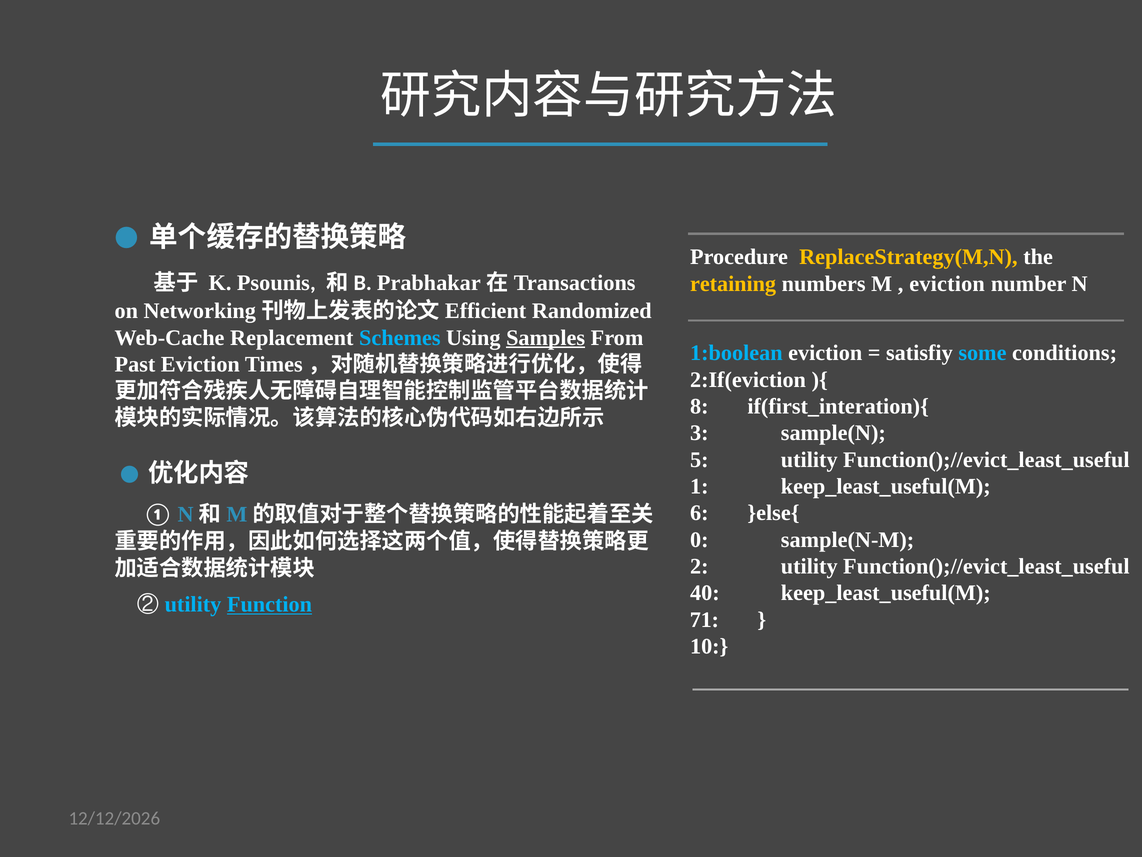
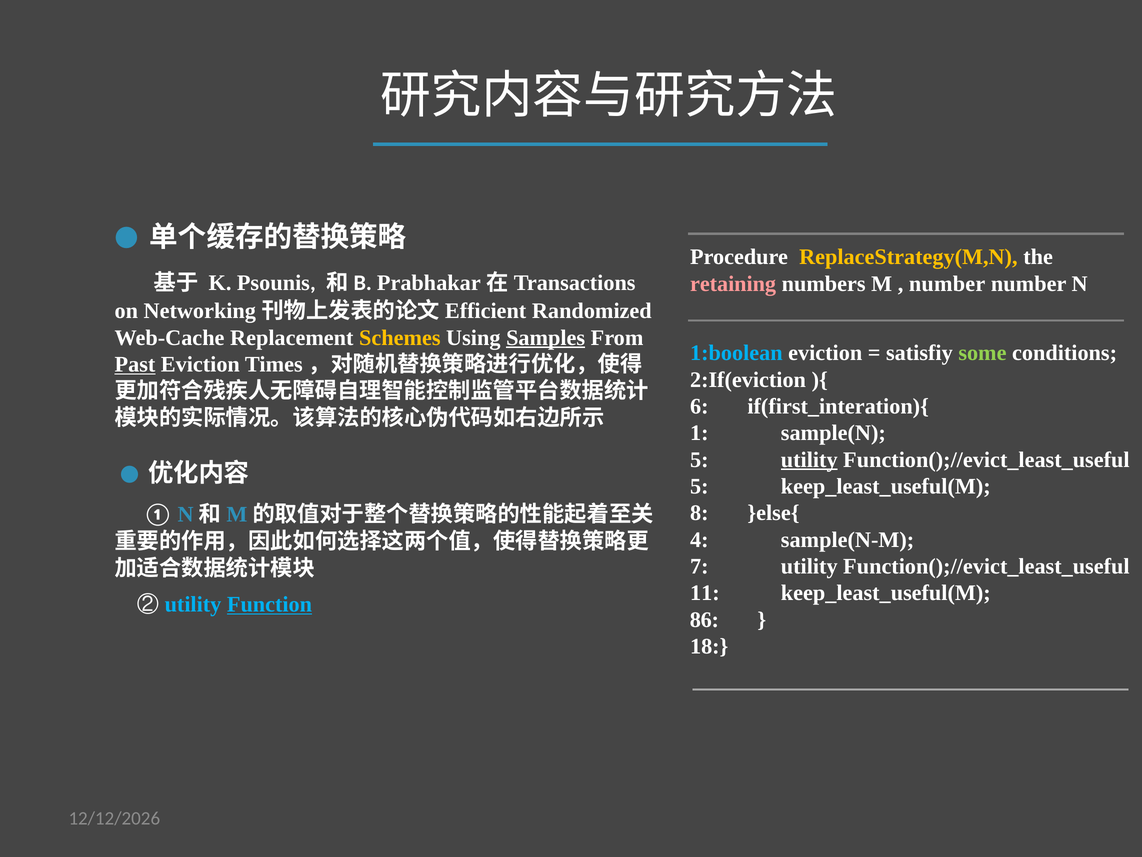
retaining colour: yellow -> pink (733, 284)
eviction: eviction -> number (947, 284)
Schemes colour: light blue -> yellow (400, 338)
some colour: light blue -> light green (982, 353)
Past underline: none -> present (135, 364)
8: 8 -> 6 (699, 406)
3: 3 -> 1 (699, 433)
utility underline: none -> present (809, 459)
1: 1 -> 5 (699, 486)
6: 6 -> 8 (699, 513)
0: 0 -> 4 (699, 539)
2: 2 -> 7 (699, 566)
40: 40 -> 11 (705, 593)
71: 71 -> 86 (704, 619)
10: 10 -> 18 (709, 646)
